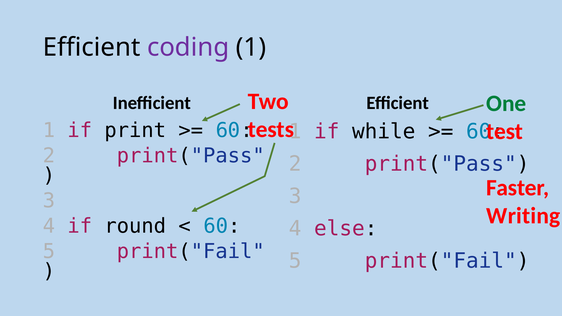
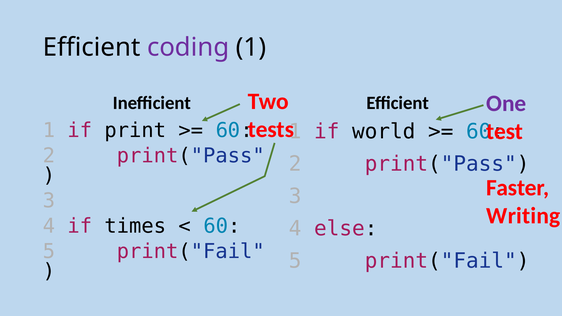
One colour: green -> purple (506, 103)
while: while -> world (384, 132)
round: round -> times (135, 226)
